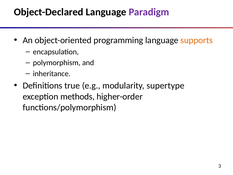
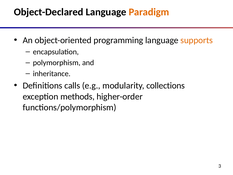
Paradigm colour: purple -> orange (149, 12)
true: true -> calls (72, 86)
supertype: supertype -> collections (166, 86)
